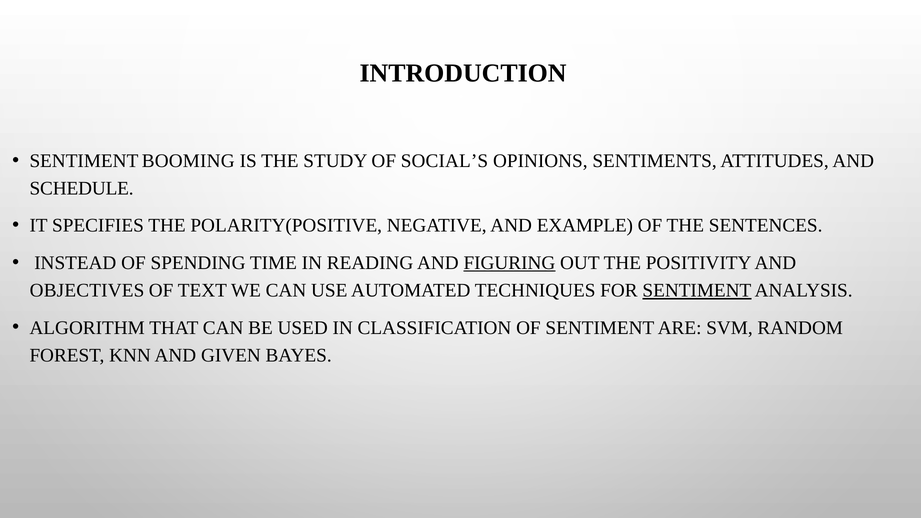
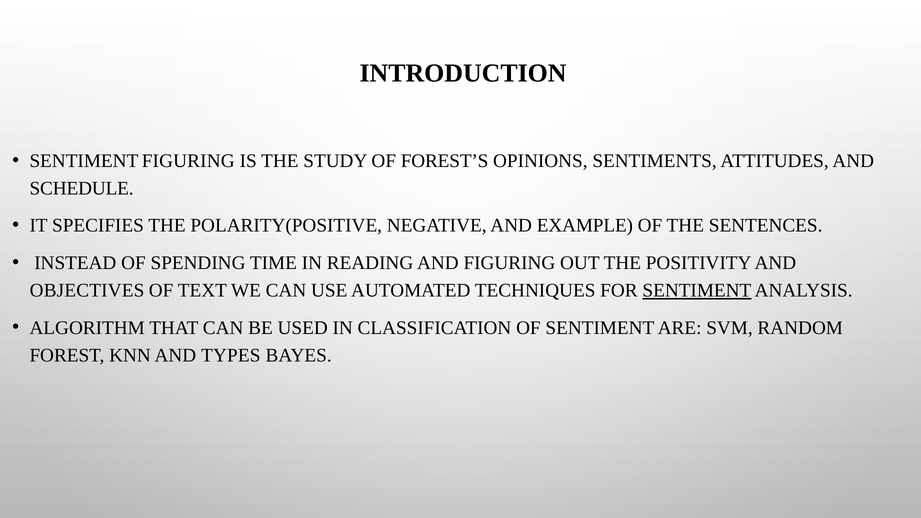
SENTIMENT BOOMING: BOOMING -> FIGURING (188, 161)
SOCIAL’S: SOCIAL’S -> FOREST’S (445, 161)
FIGURING underline: present -> none (509, 263)
GIVEN: GIVEN -> TYPES (231, 355)
